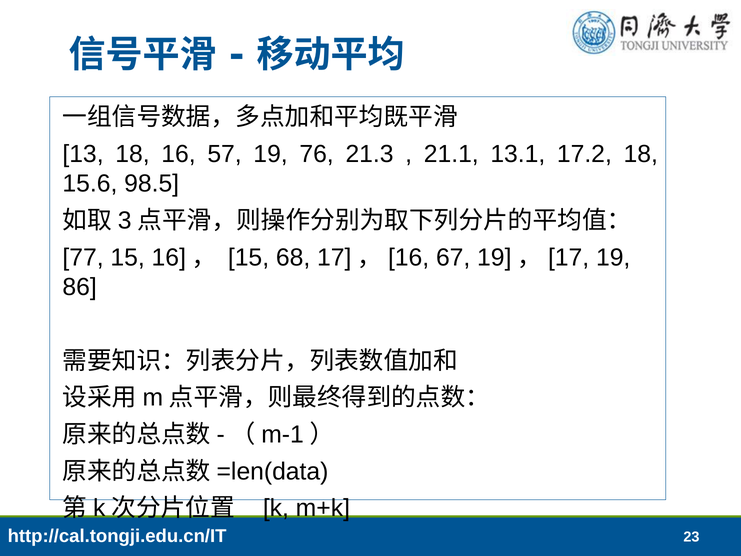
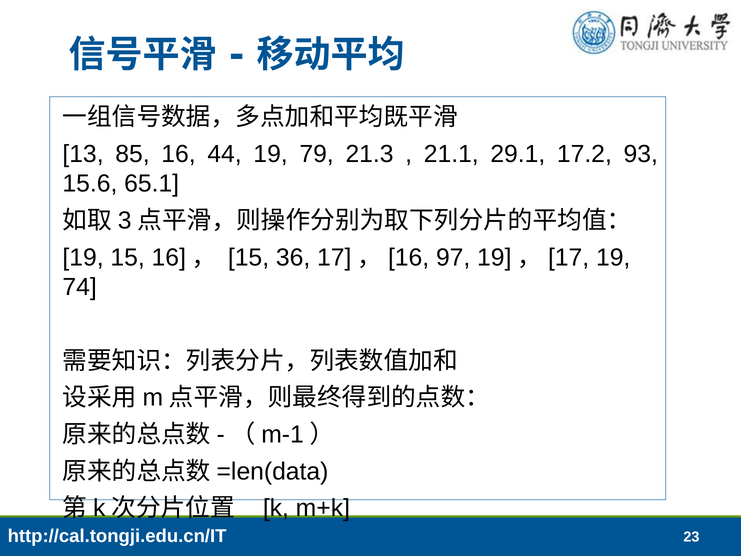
13 18: 18 -> 85 (133, 154)
57: 57 -> 44 (225, 154)
76: 76 -> 79 (317, 154)
13.1: 13.1 -> 29.1 (518, 154)
17.2 18: 18 -> 93 (641, 154)
98.5: 98.5 -> 65.1 (152, 184)
77: 77 -> 19 (83, 257)
68: 68 -> 36 (293, 257)
67: 67 -> 97 (453, 257)
86: 86 -> 74 (80, 287)
